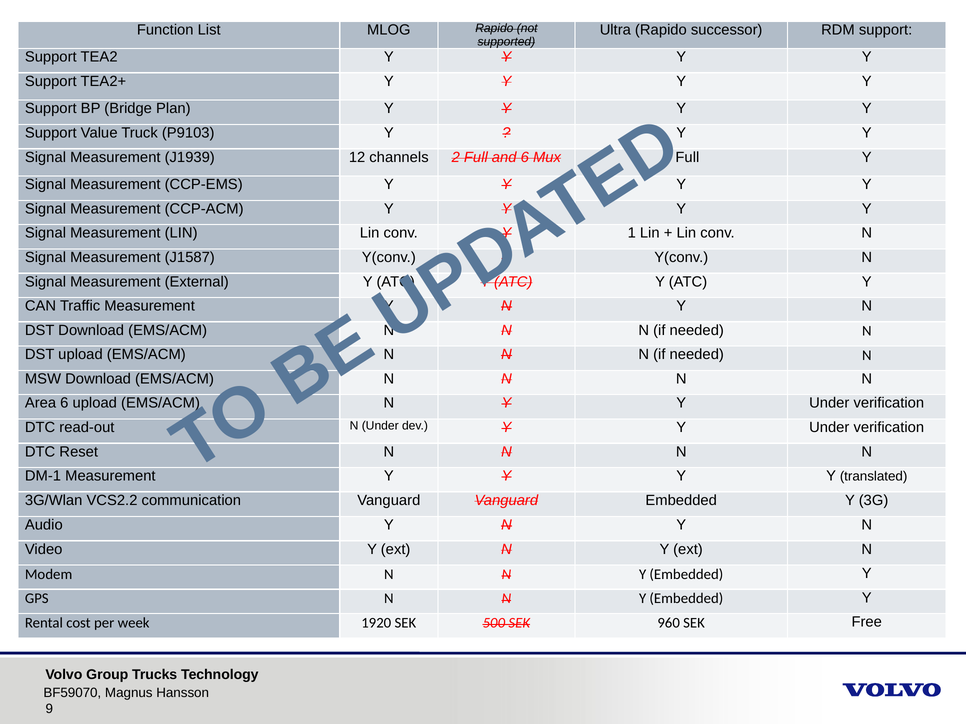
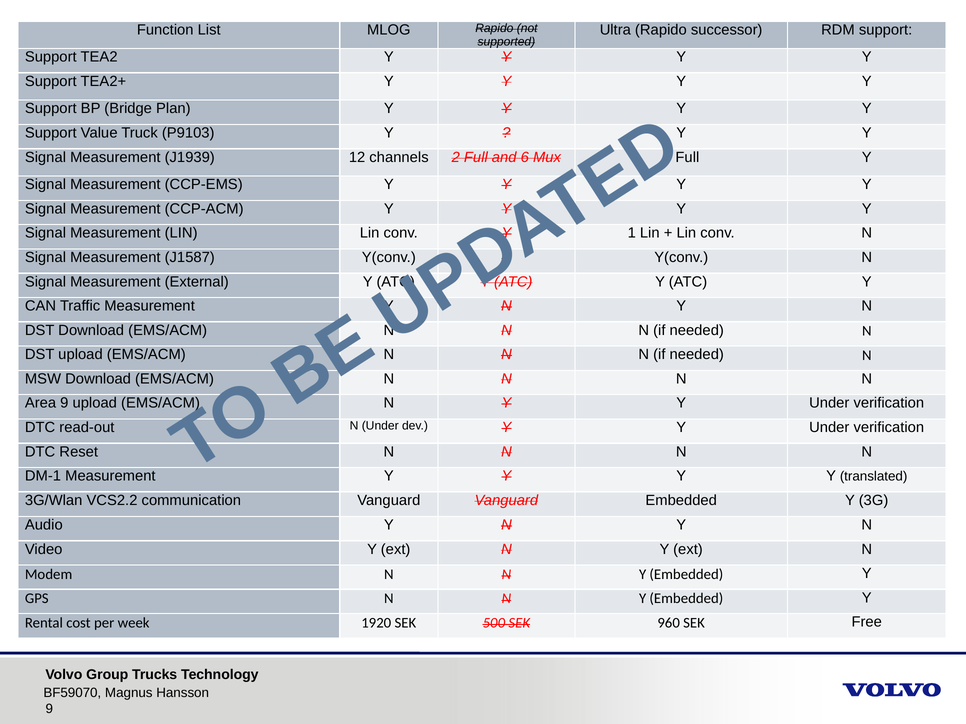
Area 6: 6 -> 9 (64, 403)
